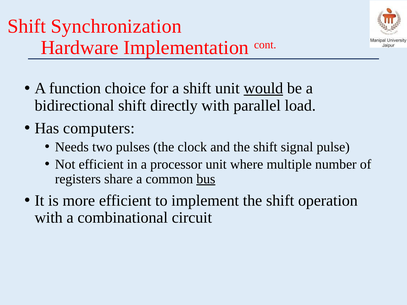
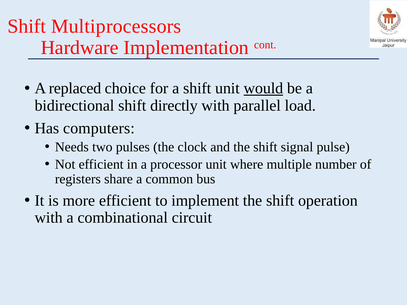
Synchronization: Synchronization -> Multiprocessors (116, 26)
function: function -> replaced (75, 88)
bus underline: present -> none (206, 179)
